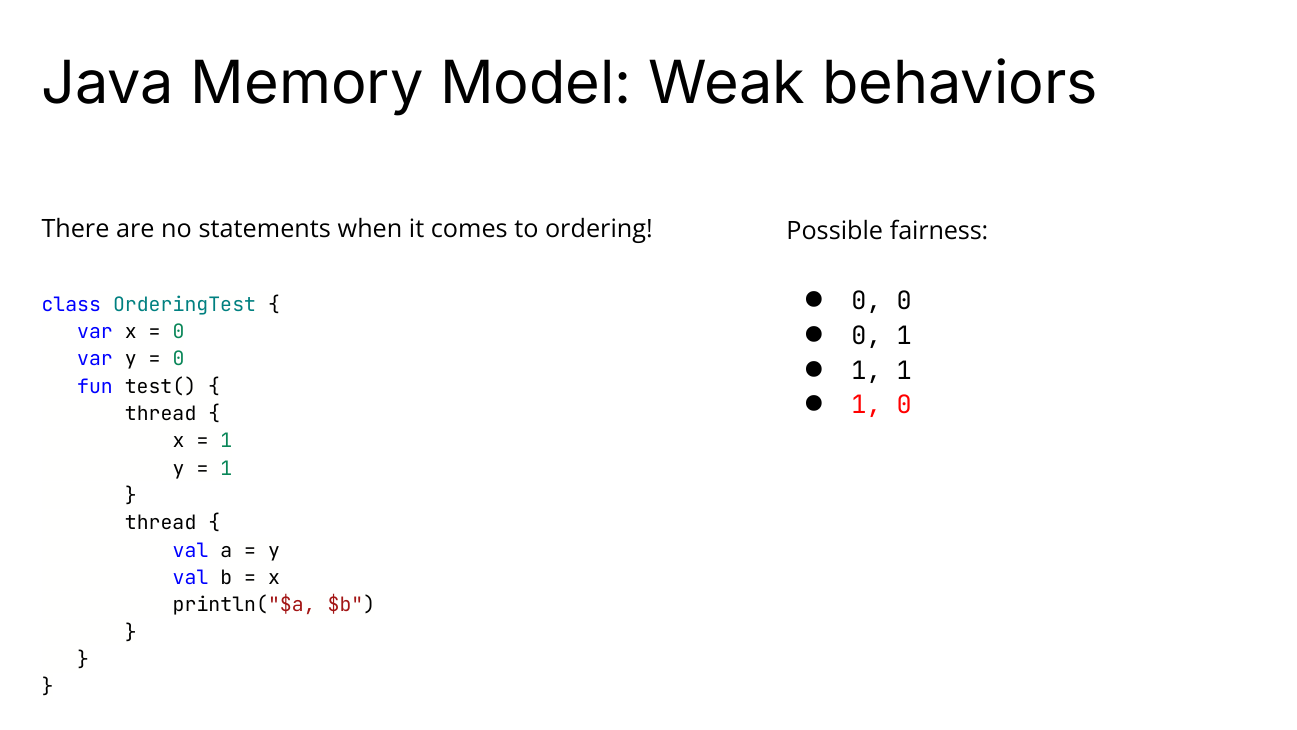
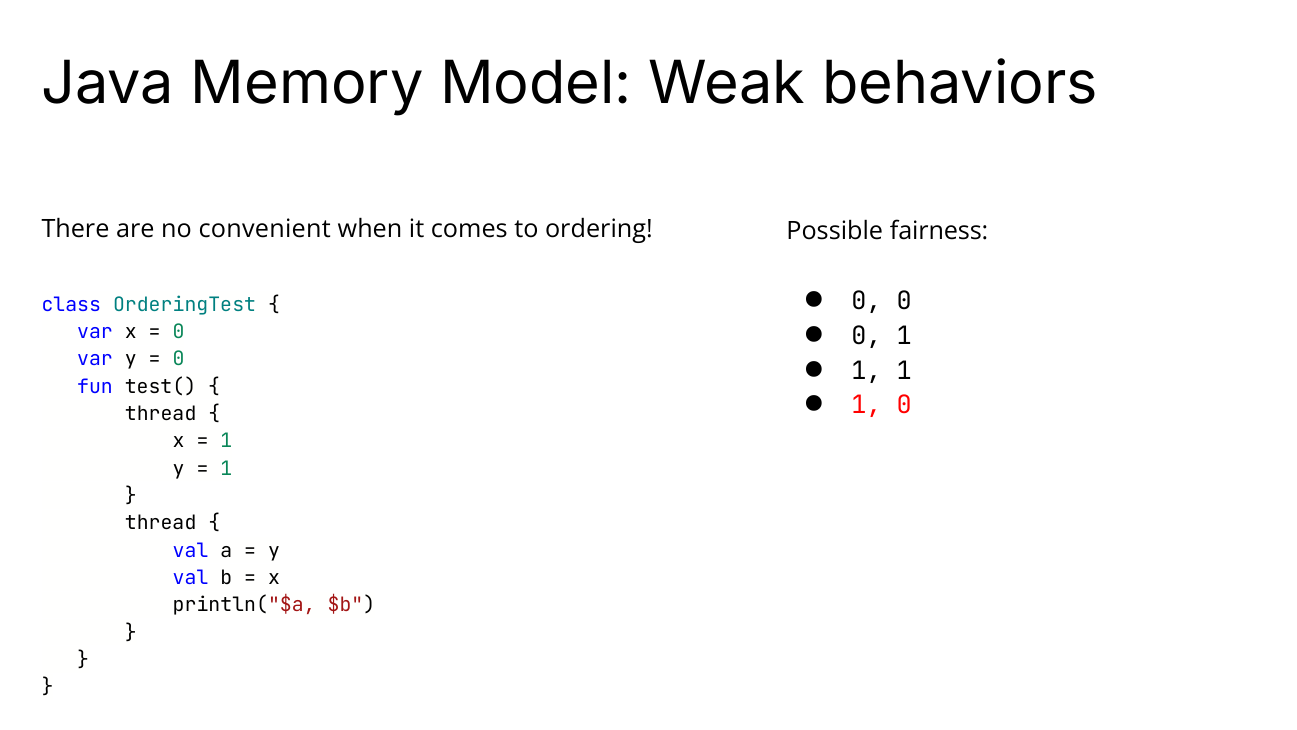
statements: statements -> convenient (265, 229)
